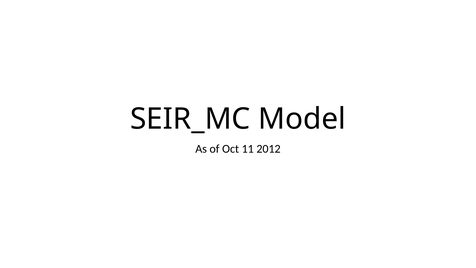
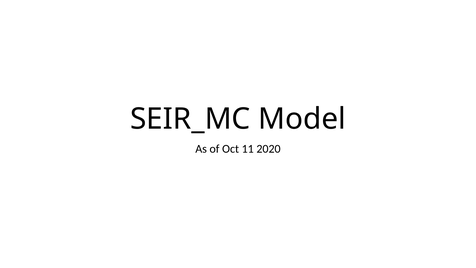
2012: 2012 -> 2020 (269, 149)
